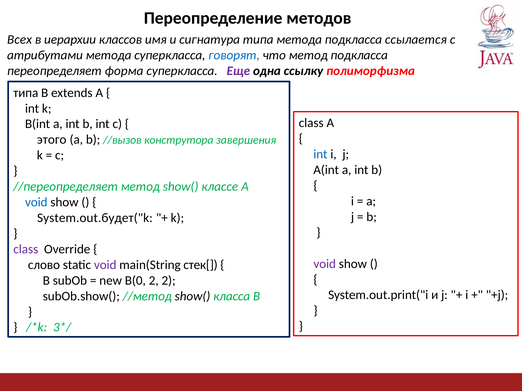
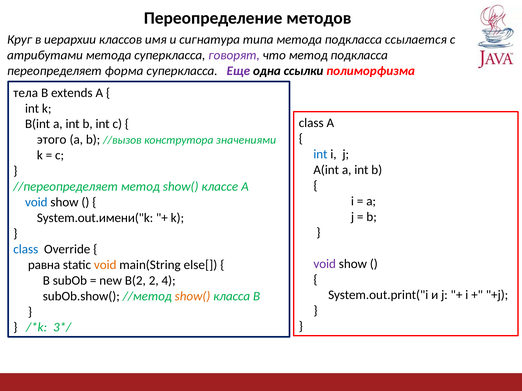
Всех: Всех -> Круг (20, 40)
говорят colour: blue -> purple (234, 55)
ссылку: ссылку -> ссылки (304, 71)
типа: типа -> тела (26, 93)
завершения: завершения -> значениями (246, 140)
System.out.будет("k: System.out.будет("k -> System.out.имени("k (95, 218)
class colour: purple -> blue (26, 249)
слово: слово -> равна (44, 265)
void colour: purple -> orange (105, 265)
стек[: стек[ -> else[ (200, 265)
B(0: B(0 -> B(2 (135, 281)
2 2: 2 -> 4 (169, 281)
show( colour: black -> orange (193, 296)
